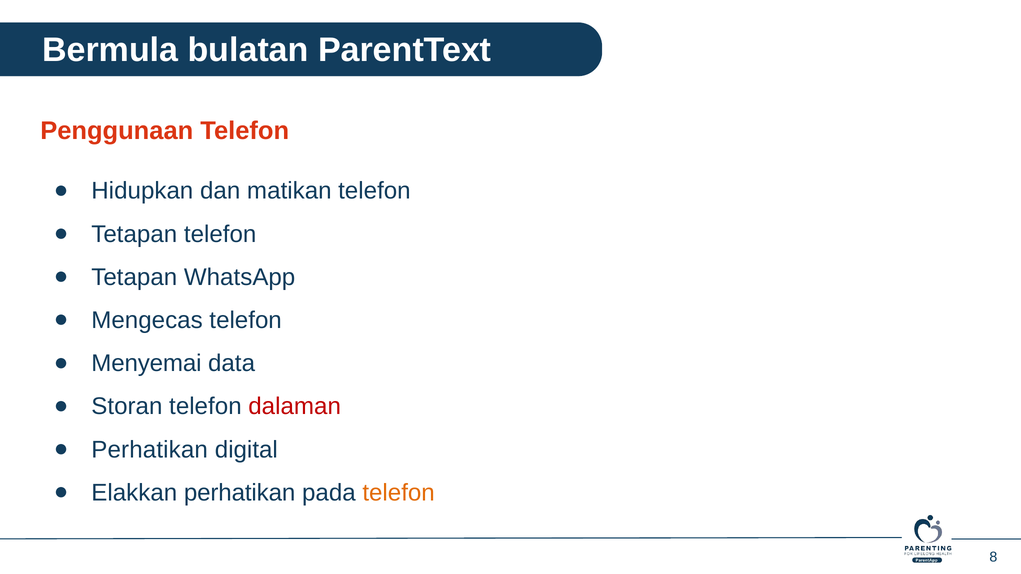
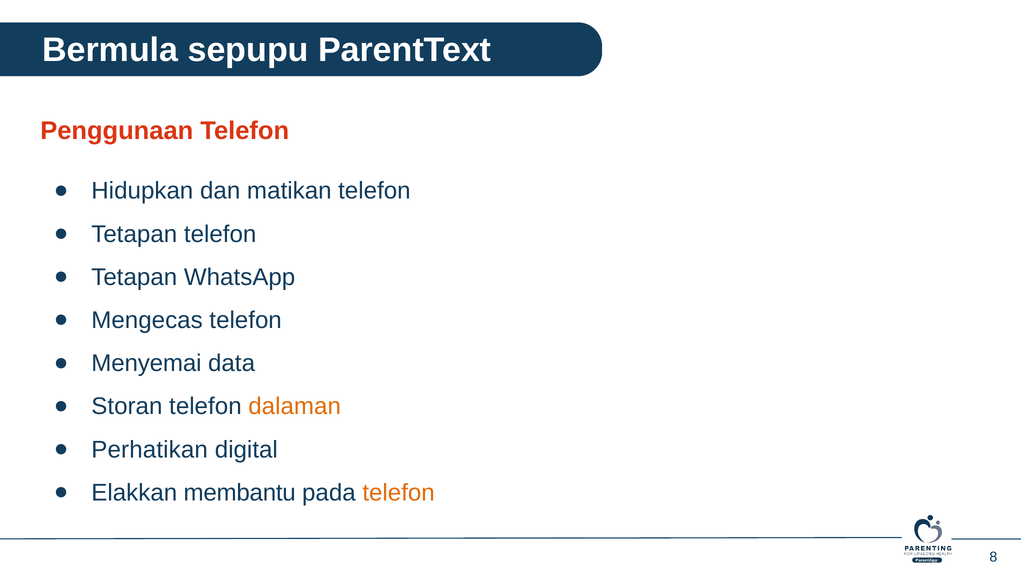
bulatan: bulatan -> sepupu (248, 50)
dalaman colour: red -> orange (295, 407)
Elakkan perhatikan: perhatikan -> membantu (240, 493)
